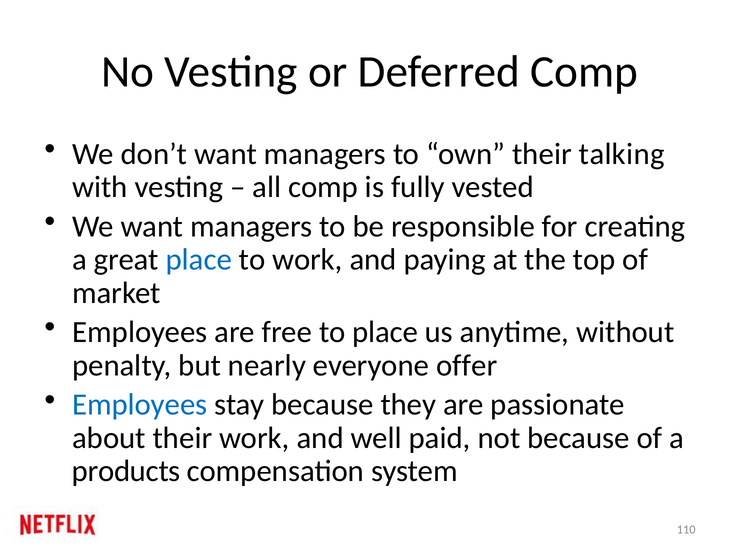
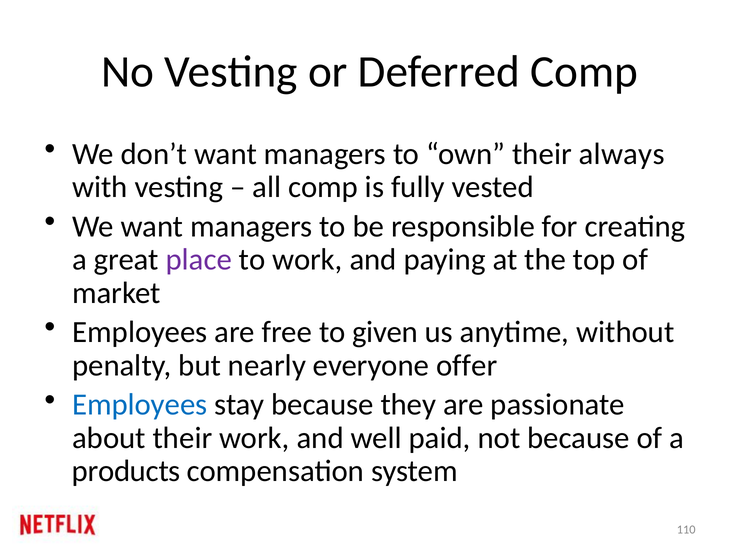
talking: talking -> always (622, 154)
place colour: blue -> purple (199, 260)
to place: place -> given (385, 332)
